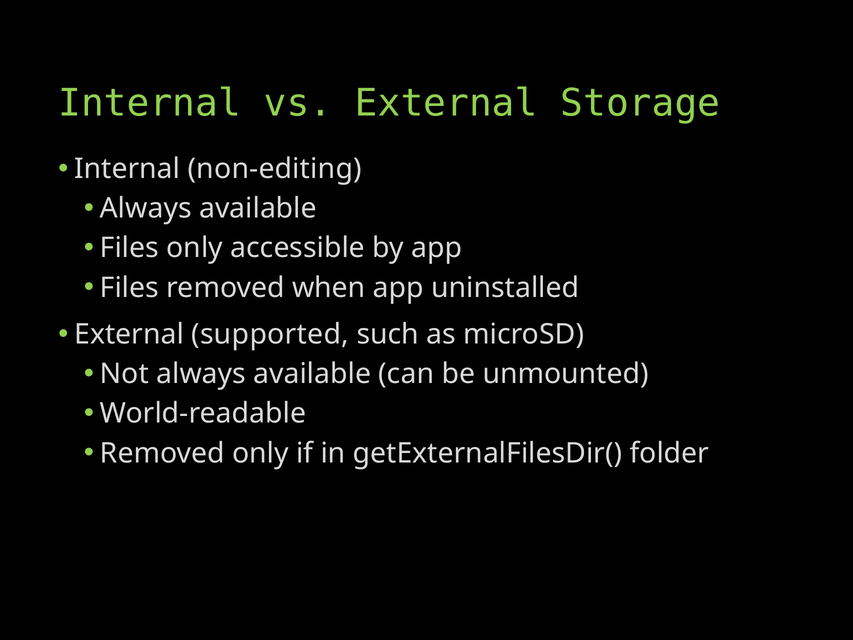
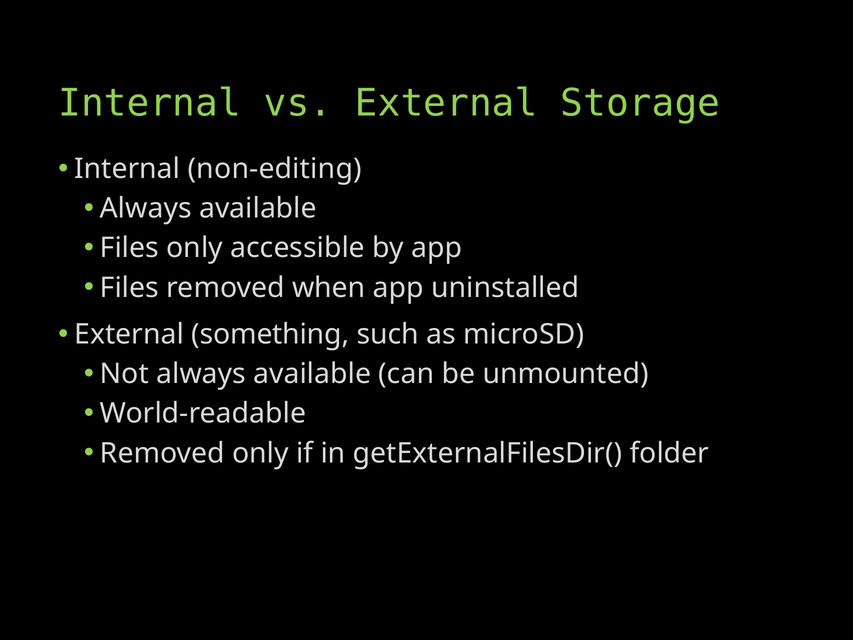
supported: supported -> something (270, 334)
